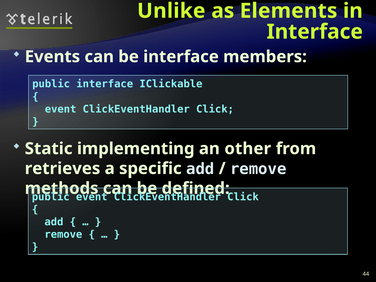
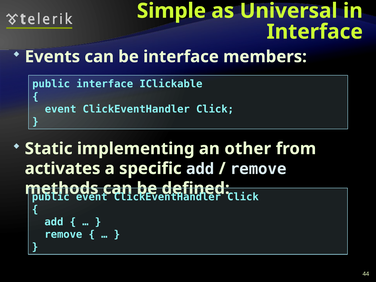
Unlike: Unlike -> Simple (171, 11)
Elements: Elements -> Universal (289, 11)
retrieves: retrieves -> activates (63, 169)
